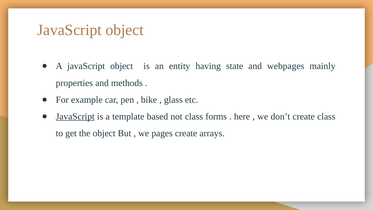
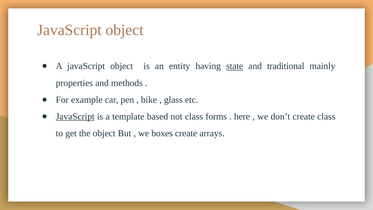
state underline: none -> present (235, 66)
webpages: webpages -> traditional (286, 66)
pages: pages -> boxes (162, 133)
